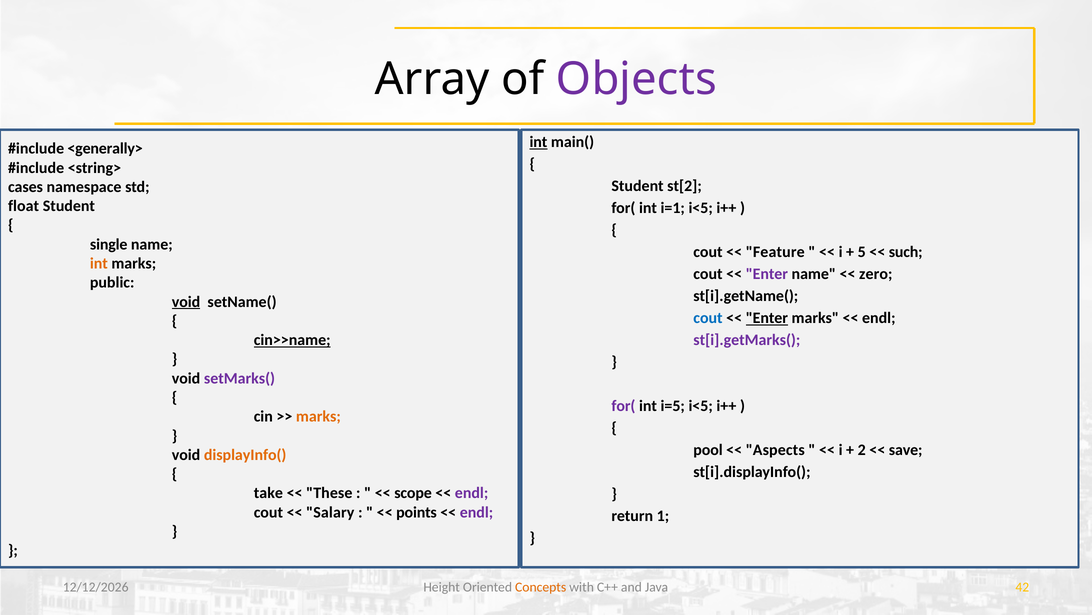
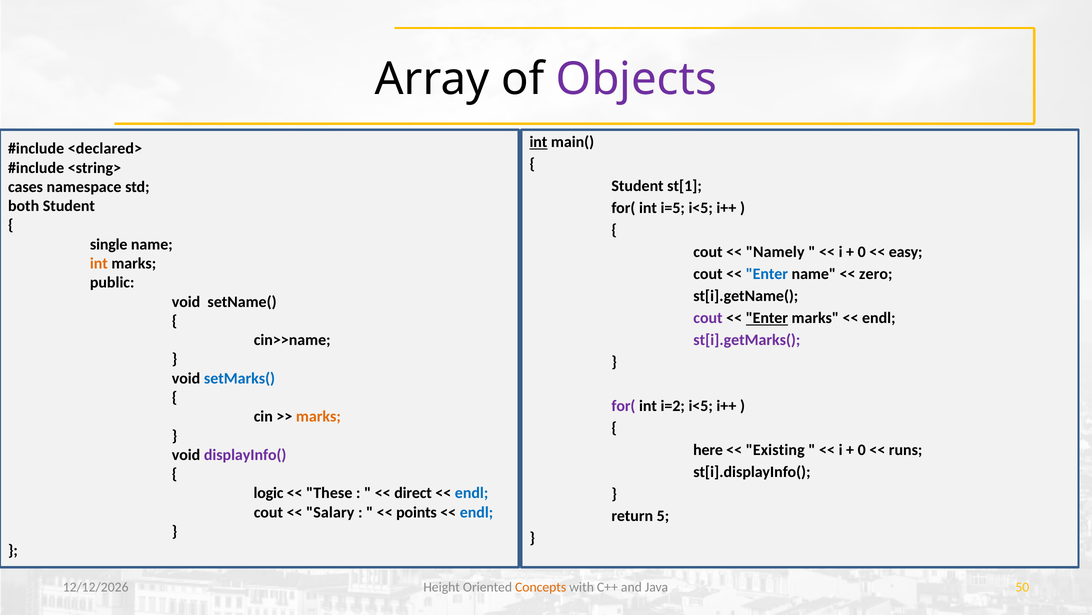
<generally>: <generally> -> <declared> (105, 148)
st[2: st[2 -> st[1 (685, 186)
float: float -> both (24, 206)
i=1: i=1 -> i=5 (673, 208)
Feature: Feature -> Namely (775, 252)
5: 5 -> 0 (862, 252)
such: such -> easy (906, 252)
Enter colour: purple -> blue (767, 274)
void underline: present -> none (186, 301)
cout colour: blue -> purple (708, 318)
cin>>name underline: present -> none (292, 340)
setMarks( colour: purple -> blue (240, 378)
i=5: i=5 -> i=2 (673, 406)
pool: pool -> here (708, 450)
Aspects: Aspects -> Existing (775, 450)
2: 2 -> 0 (862, 450)
save: save -> runs (906, 450)
displayInfo( colour: orange -> purple (245, 454)
take: take -> logic (269, 493)
scope: scope -> direct (413, 493)
endl colour: purple -> blue (472, 493)
endl colour: purple -> blue (476, 512)
1: 1 -> 5 (663, 515)
42: 42 -> 50 (1022, 587)
